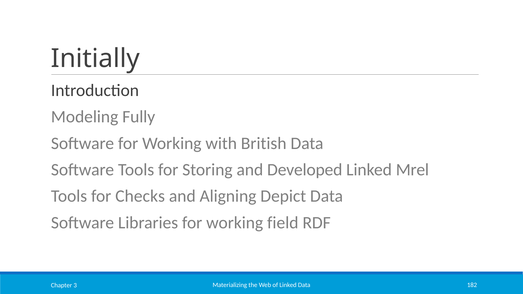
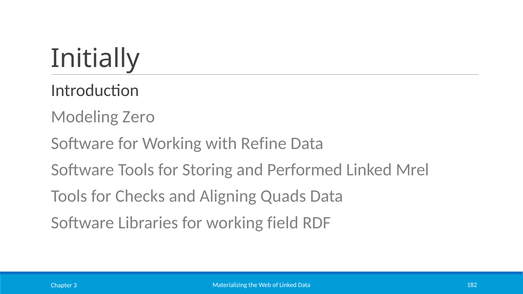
Fully: Fully -> Zero (139, 117)
British: British -> Refine (264, 143)
Developed: Developed -> Performed (305, 170)
Depict: Depict -> Quads (283, 196)
